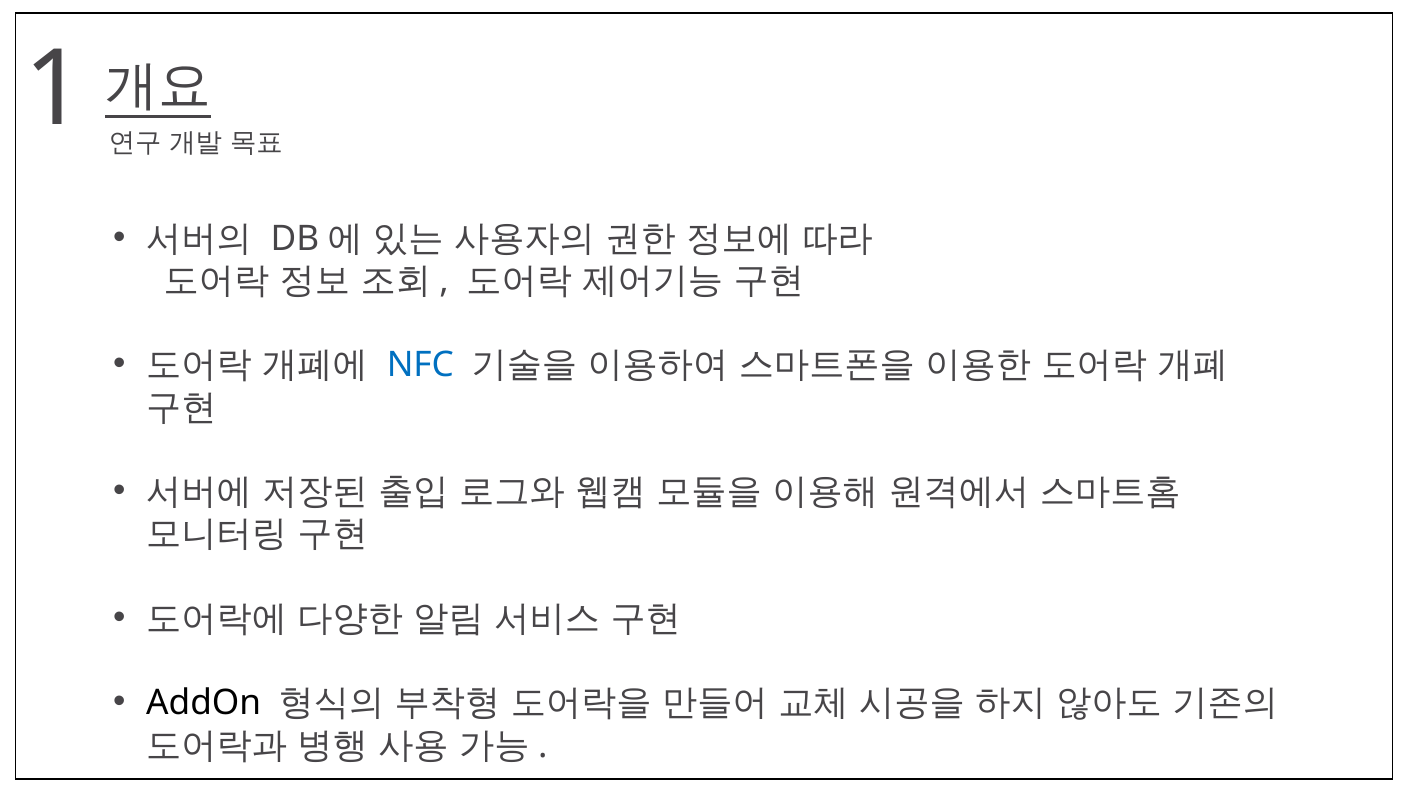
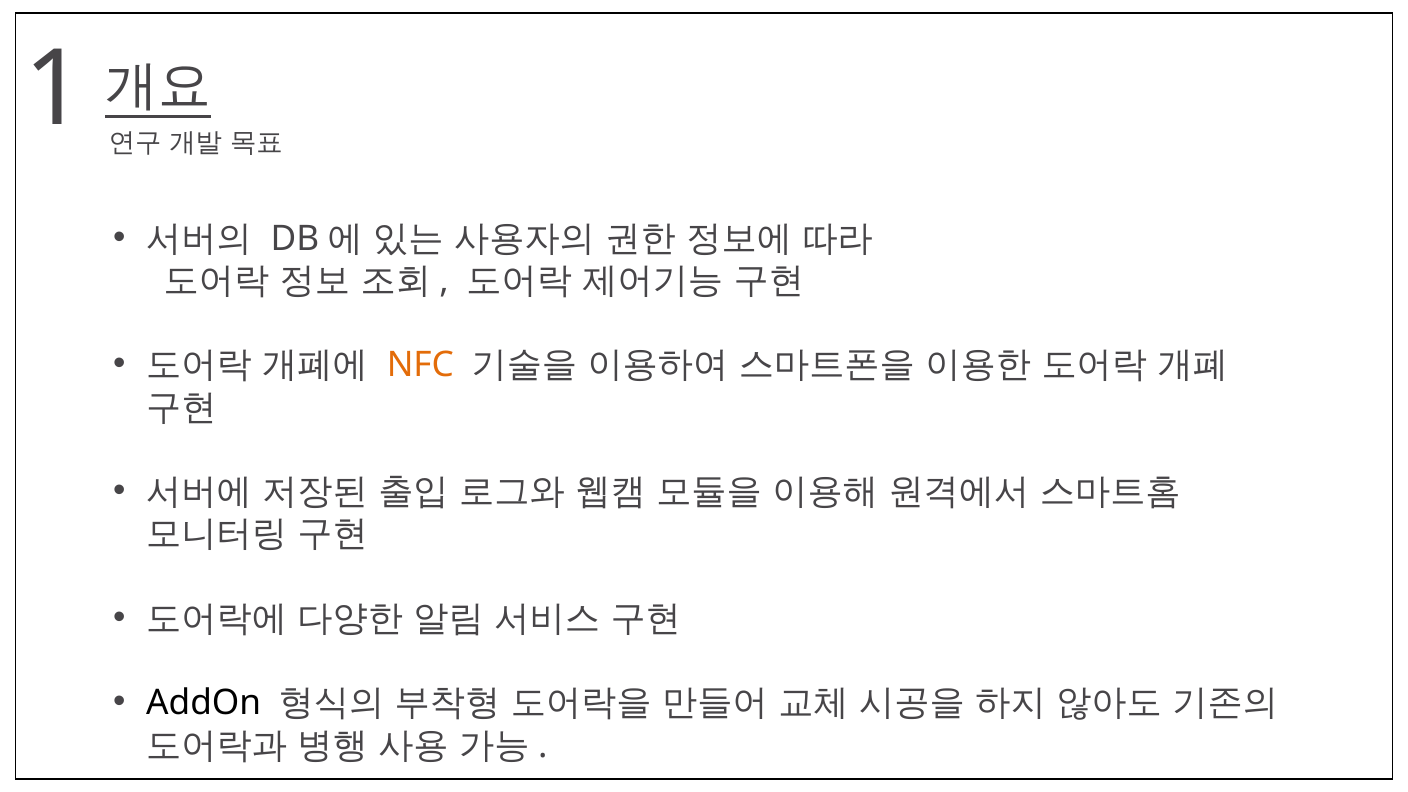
NFC colour: blue -> orange (420, 365)
